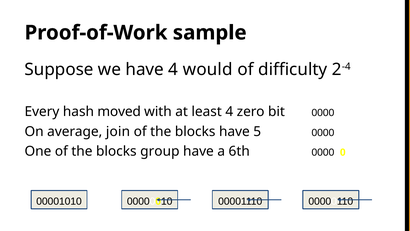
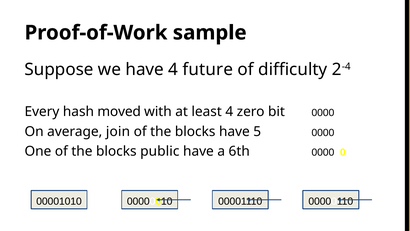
would: would -> future (208, 69)
group: group -> public (160, 151)
